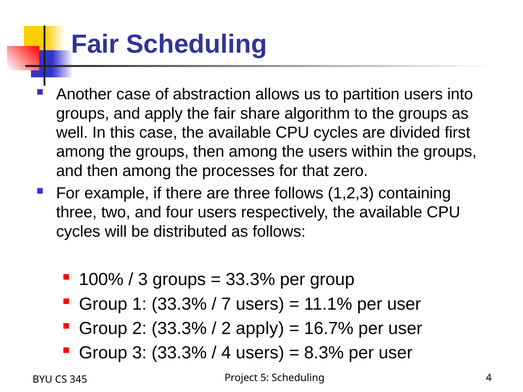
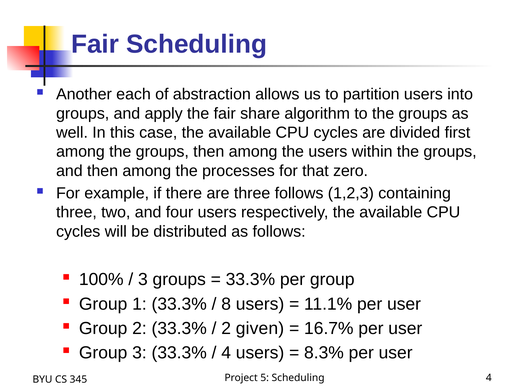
Another case: case -> each (134, 94)
7: 7 -> 8 (226, 304)
2 apply: apply -> given (260, 329)
